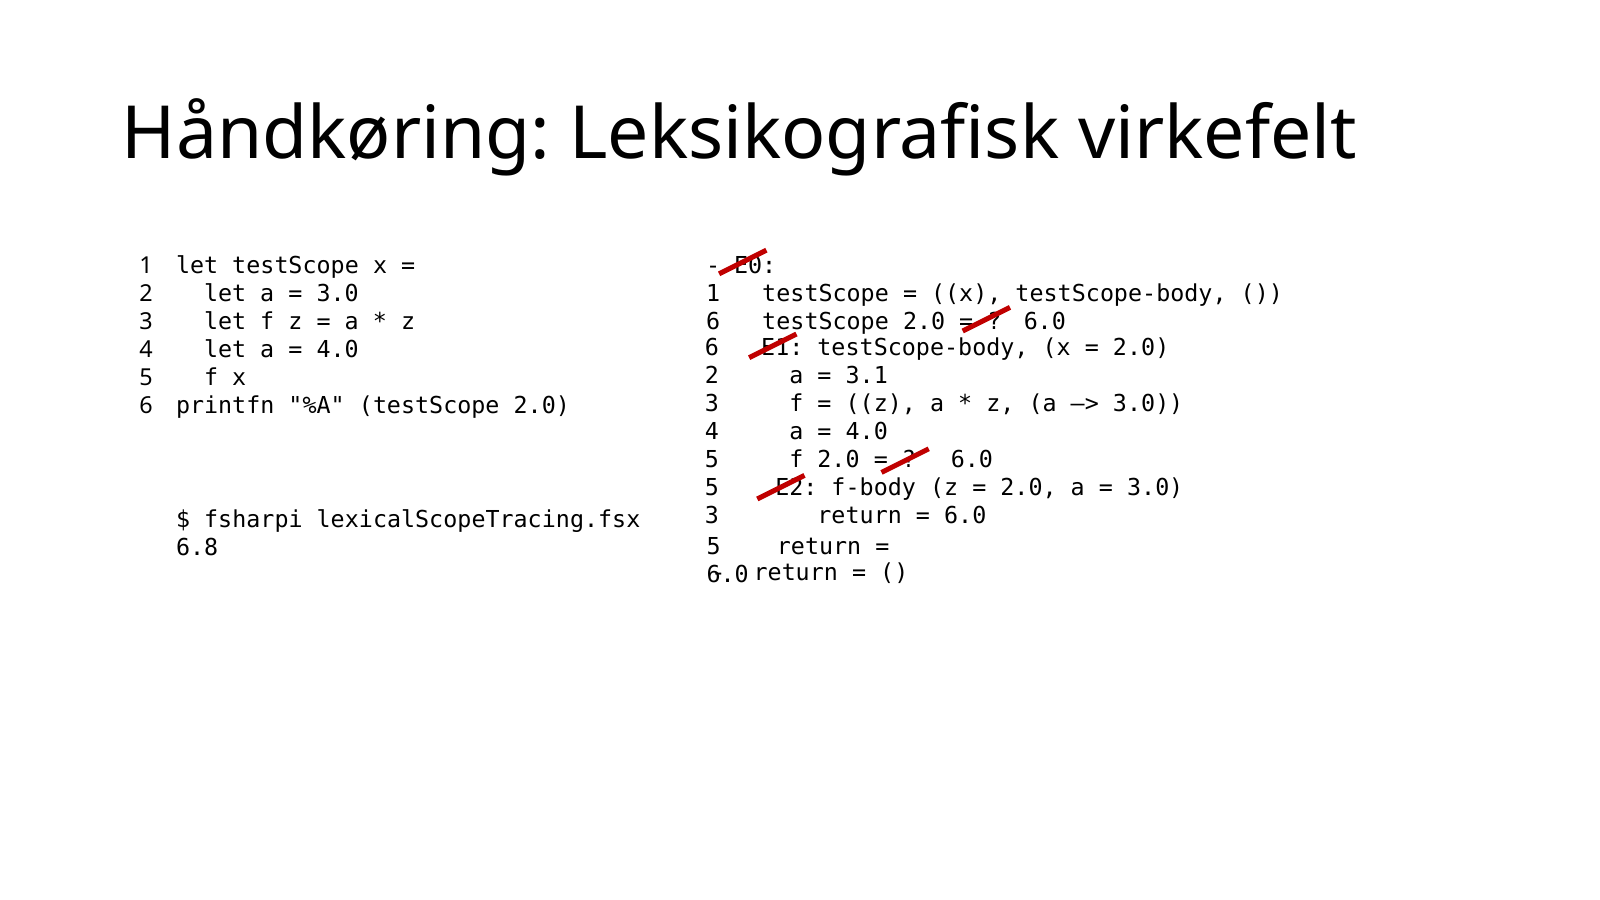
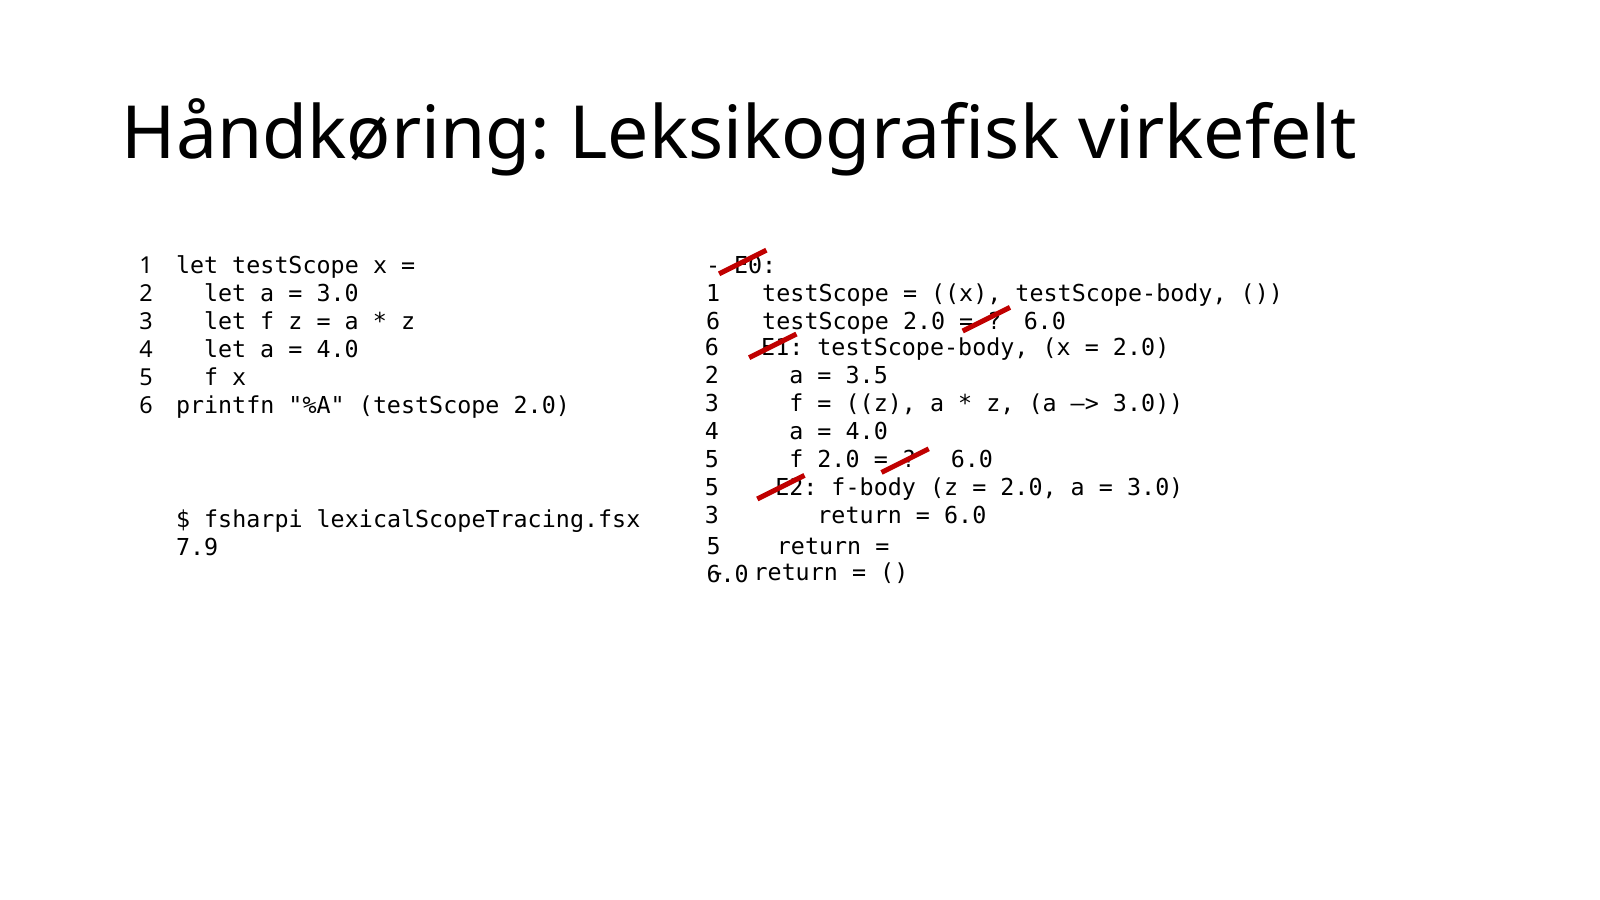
3.1: 3.1 -> 3.5 (867, 376)
6.8: 6.8 -> 7.9 (197, 548)
